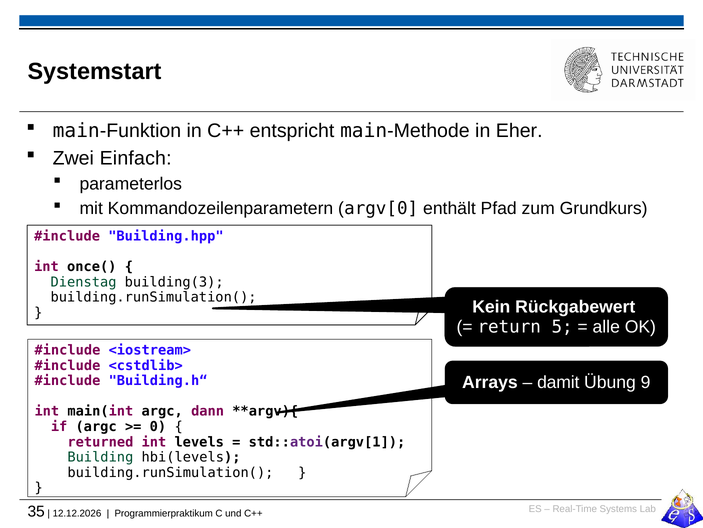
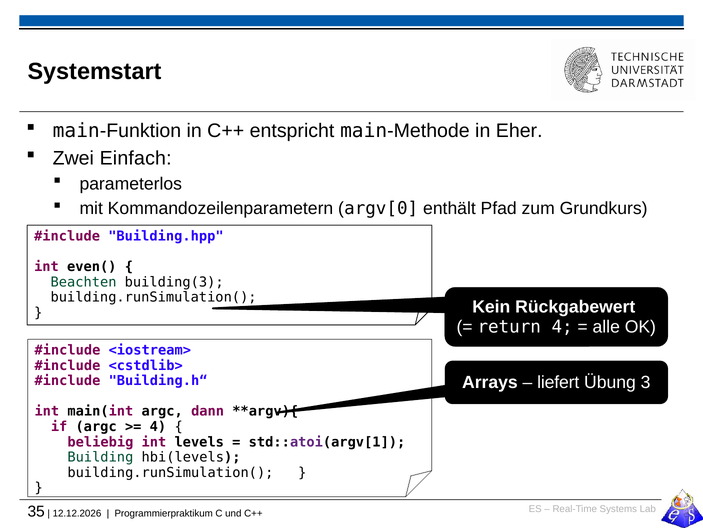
once(: once( -> even( (92, 267)
Dienstag: Dienstag -> Beachten (84, 282)
return 5: 5 -> 4 (562, 326)
damit: damit -> liefert (558, 382)
9: 9 -> 3 (646, 382)
0: 0 -> 4 (158, 426)
returned: returned -> beliebig (100, 441)
